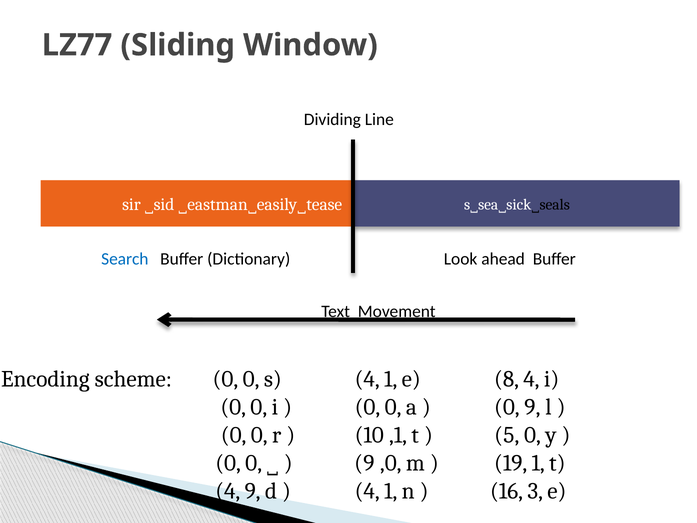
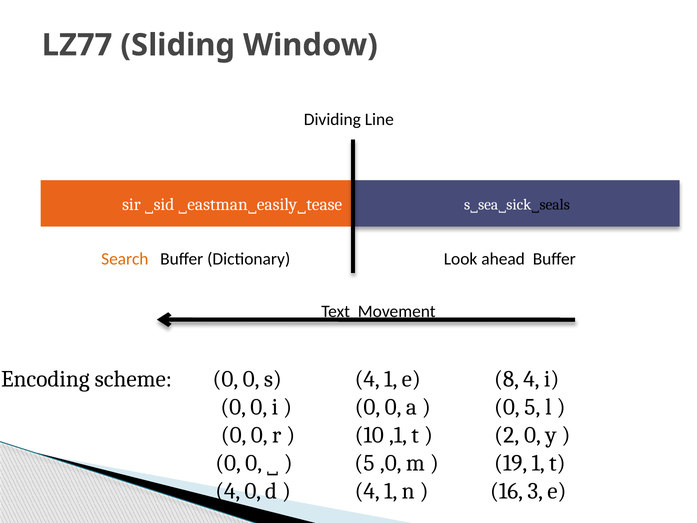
Search colour: blue -> orange (125, 259)
0 9: 9 -> 5 (532, 407)
5: 5 -> 2 (507, 435)
9: 9 -> 5 (364, 463)
4 9: 9 -> 0 (253, 491)
